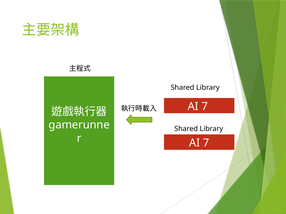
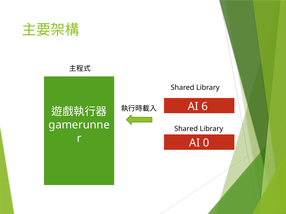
7: 7 -> 6 (205, 107)
7: 7 -> 0 (206, 143)
